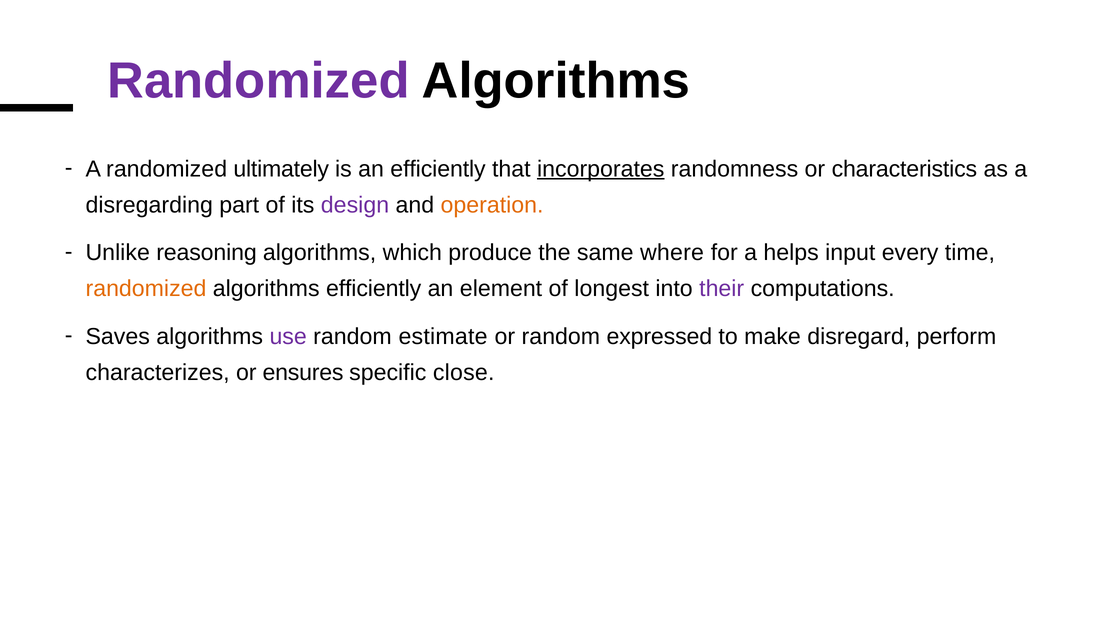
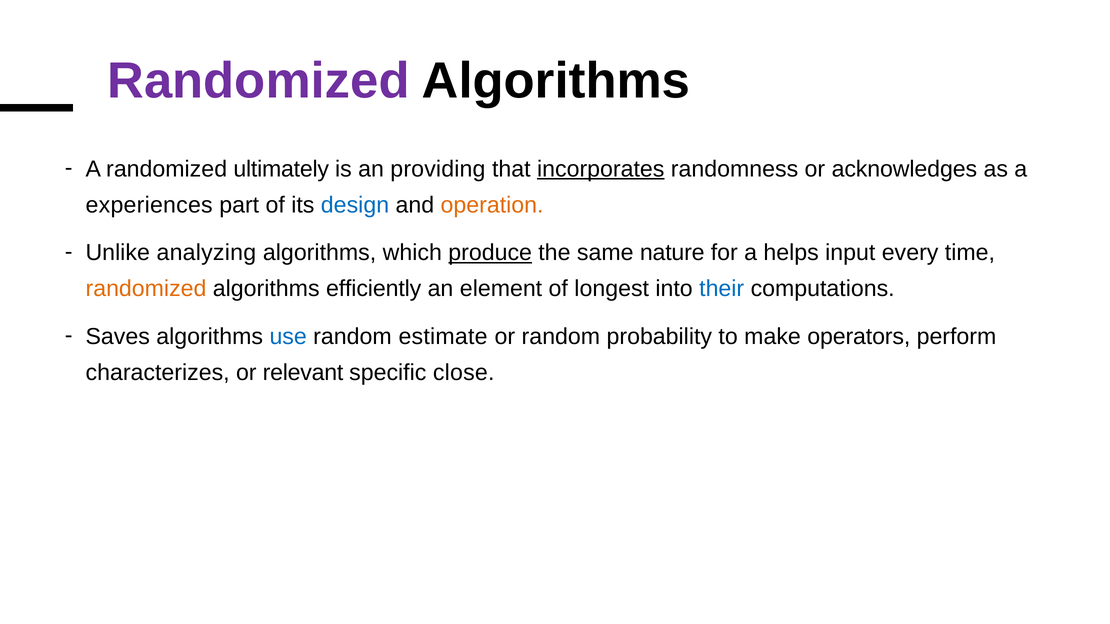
an efficiently: efficiently -> providing (438, 169)
characteristics: characteristics -> acknowledges (904, 169)
disregarding: disregarding -> experiences (149, 205)
design colour: purple -> blue (355, 205)
reasoning: reasoning -> analyzing (206, 253)
produce underline: none -> present (490, 253)
where: where -> nature (672, 253)
their colour: purple -> blue (722, 289)
use colour: purple -> blue (288, 337)
expressed: expressed -> probability (659, 337)
disregard: disregard -> operators (859, 337)
ensures: ensures -> relevant (303, 373)
